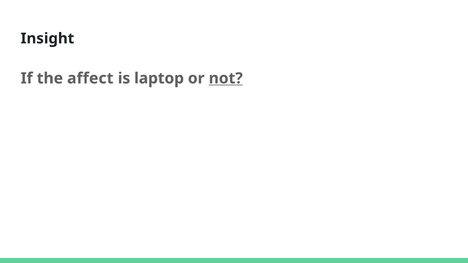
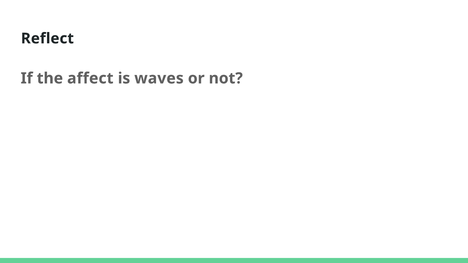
Insight: Insight -> Reflect (47, 39)
laptop: laptop -> waves (159, 78)
not underline: present -> none (226, 78)
